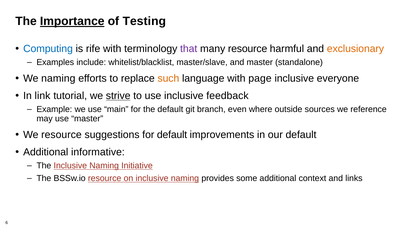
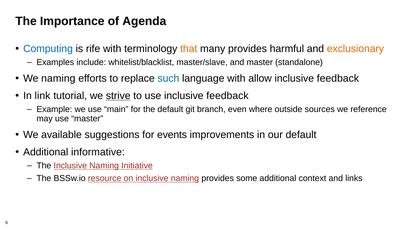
Importance underline: present -> none (72, 21)
Testing: Testing -> Agenda (144, 21)
that colour: purple -> orange (189, 49)
many resource: resource -> provides (248, 49)
such colour: orange -> blue (168, 78)
page: page -> allow (260, 78)
everyone: everyone -> feedback (338, 78)
We resource: resource -> available (61, 134)
for default: default -> events (172, 134)
